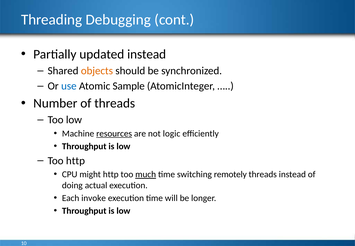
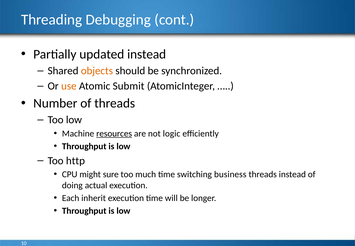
use colour: blue -> orange (69, 86)
Sample: Sample -> Submit (129, 86)
might http: http -> sure (111, 174)
much underline: present -> none (146, 174)
remotely: remotely -> business (230, 174)
invoke: invoke -> inherit (94, 198)
